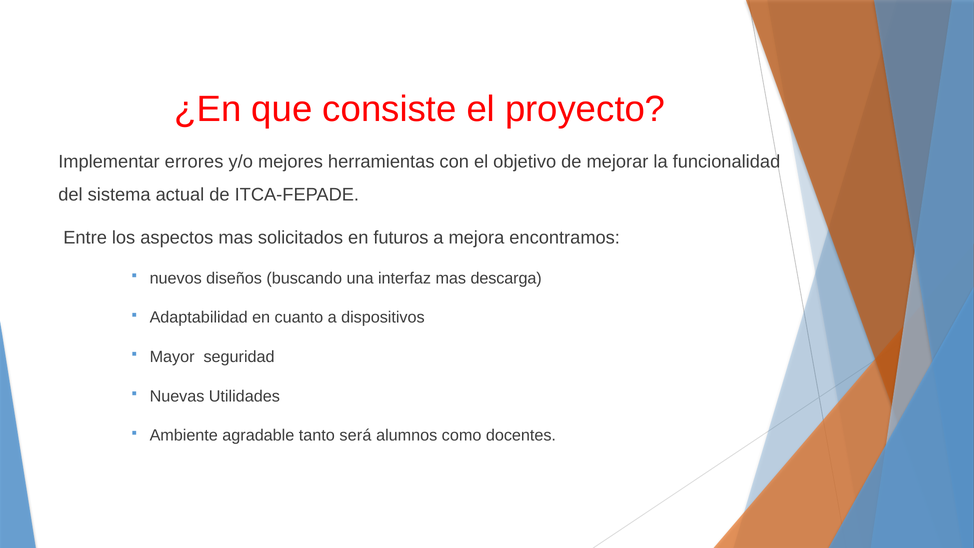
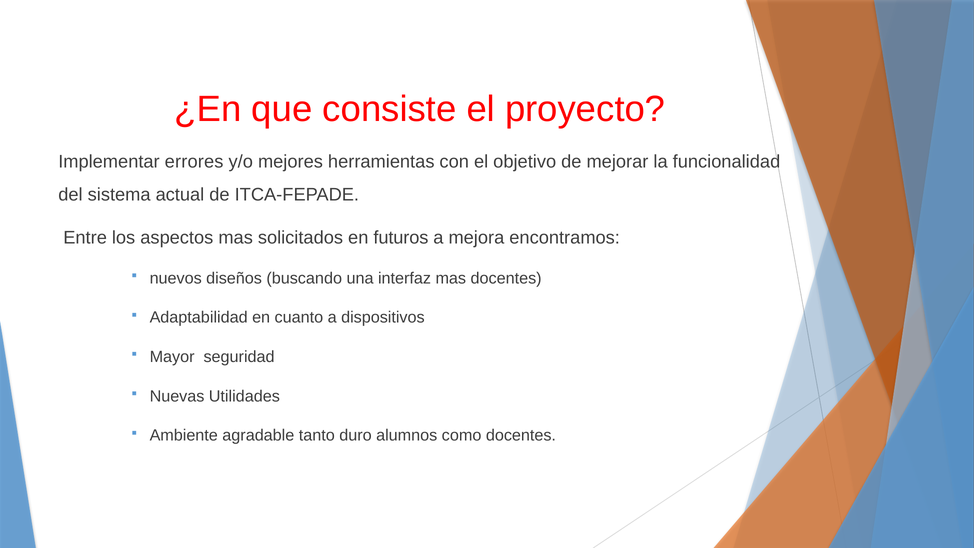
mas descarga: descarga -> docentes (506, 278)
será: será -> duro (356, 435)
